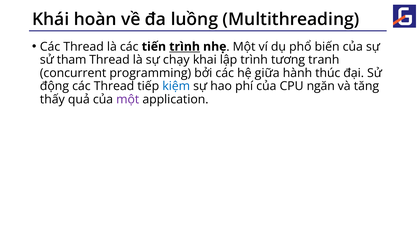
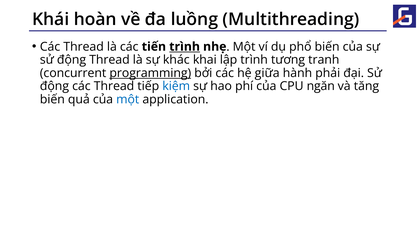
tham: tham -> động (72, 60)
chạy: chạy -> khác (176, 60)
programming underline: none -> present (150, 73)
thúc: thúc -> phải (328, 73)
thấy: thấy -> biến (52, 100)
một colour: purple -> blue (128, 100)
